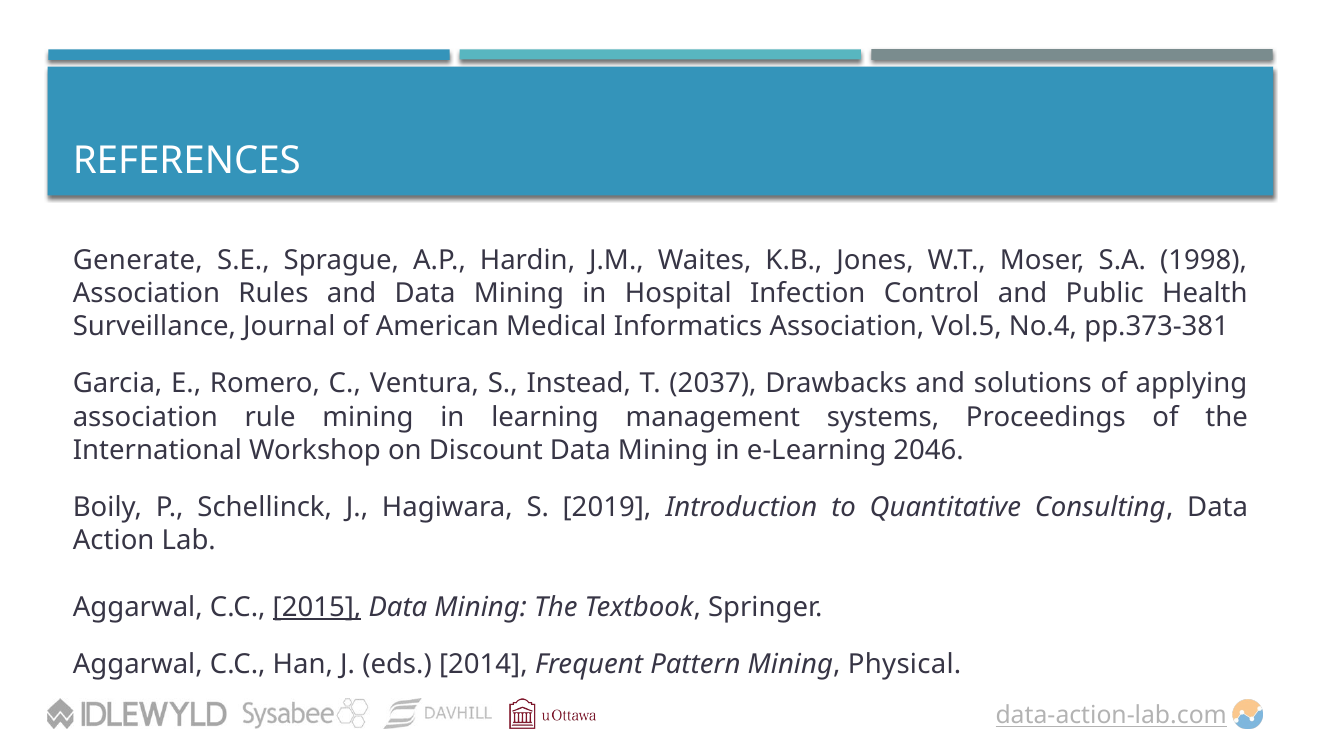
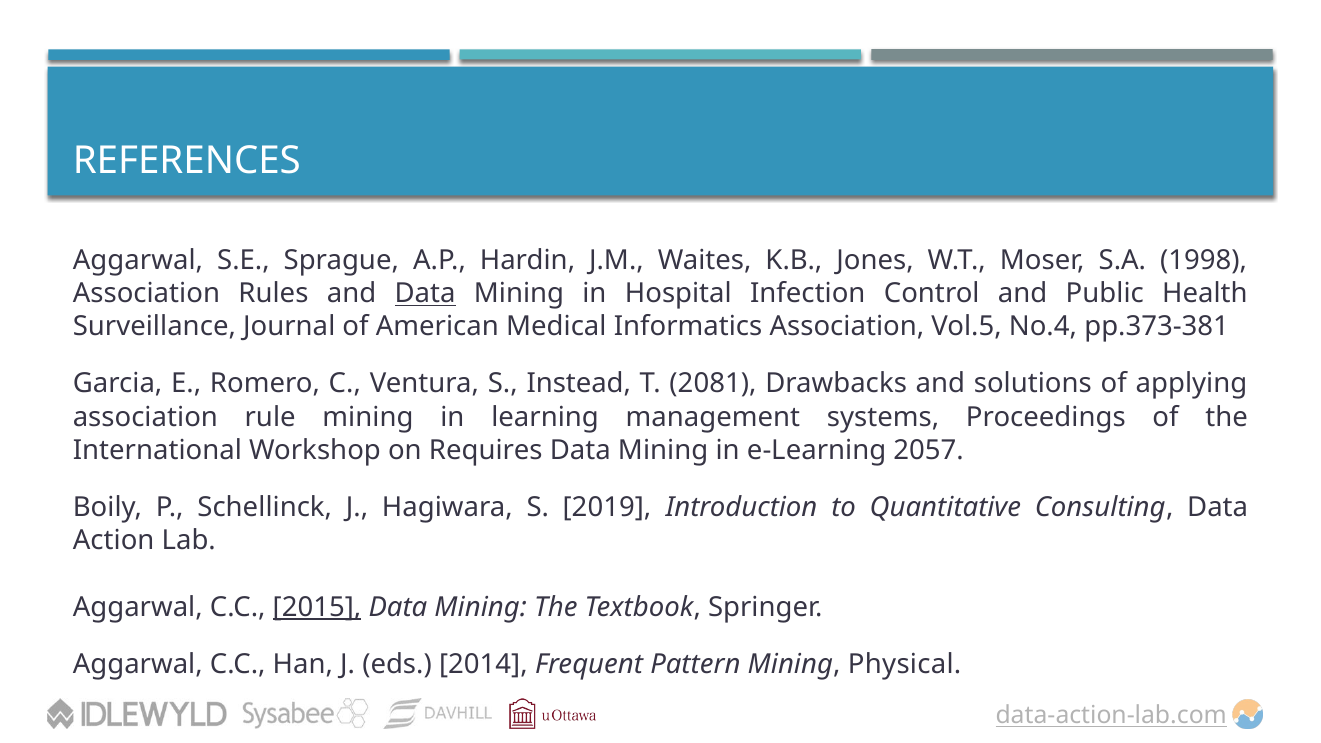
Generate: Generate -> Aggarwal (138, 261)
Data underline: none -> present (425, 294)
2037: 2037 -> 2081 (713, 384)
Discount: Discount -> Requires (486, 450)
2046: 2046 -> 2057 (929, 450)
